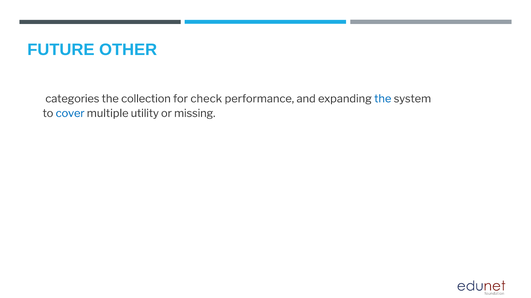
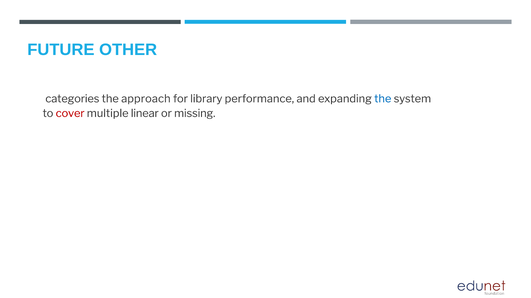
collection: collection -> approach (146, 99)
check: check -> library (206, 99)
cover colour: blue -> red (70, 114)
utility: utility -> linear (145, 114)
